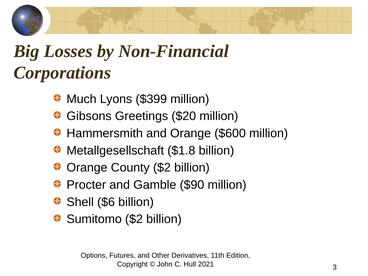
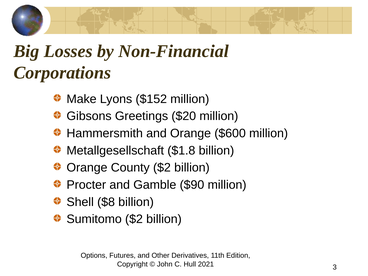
Much: Much -> Make (82, 99)
$399: $399 -> $152 (151, 99)
$6: $6 -> $8 (106, 202)
